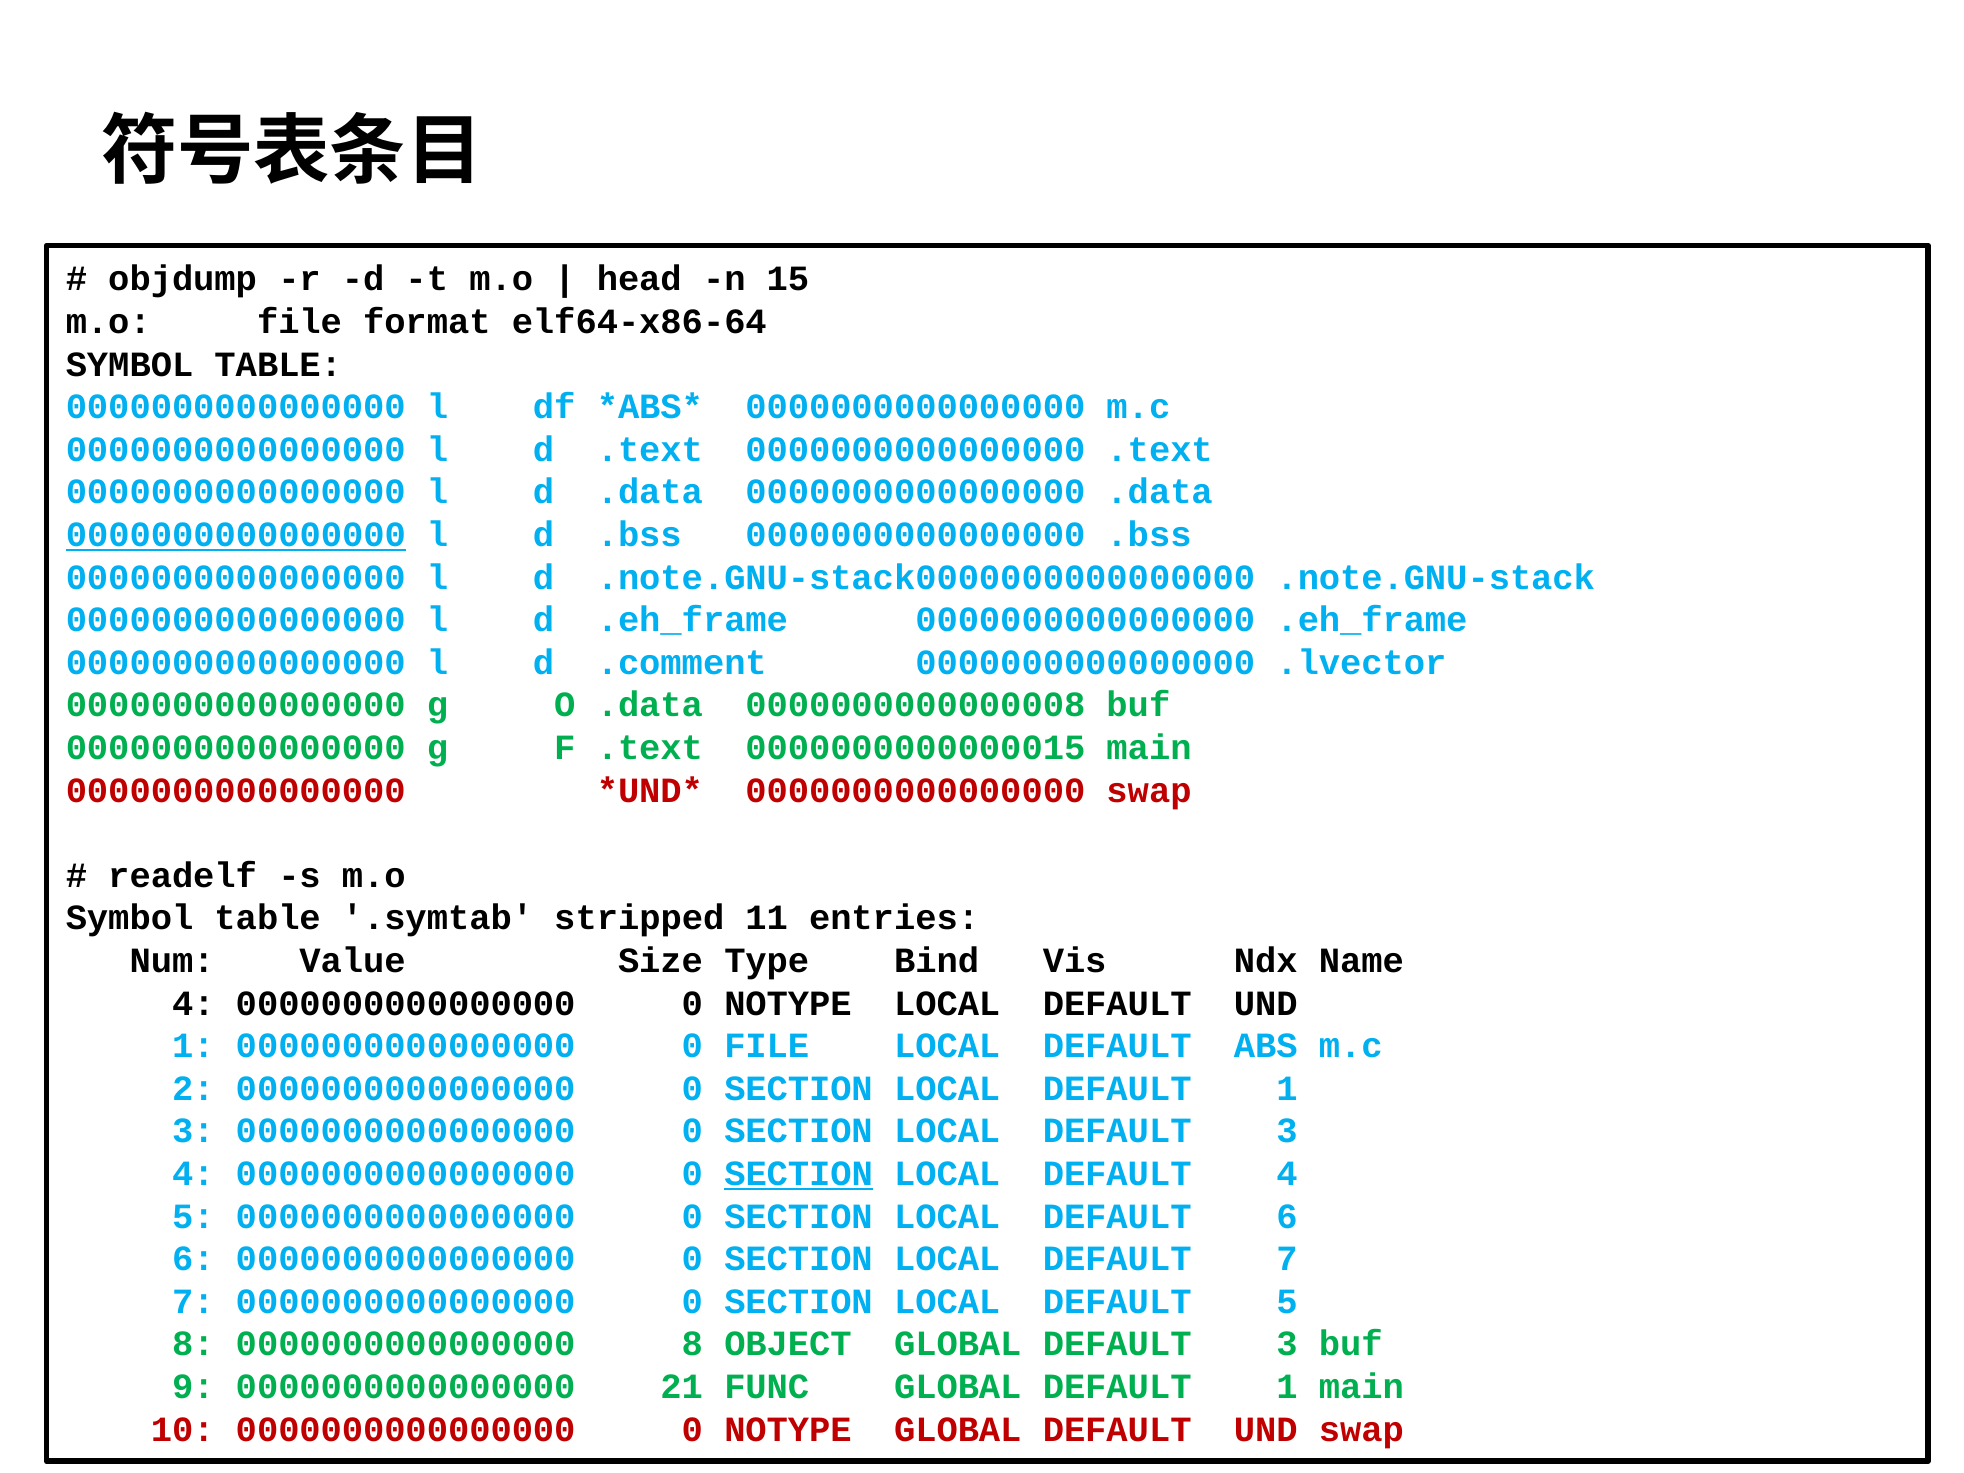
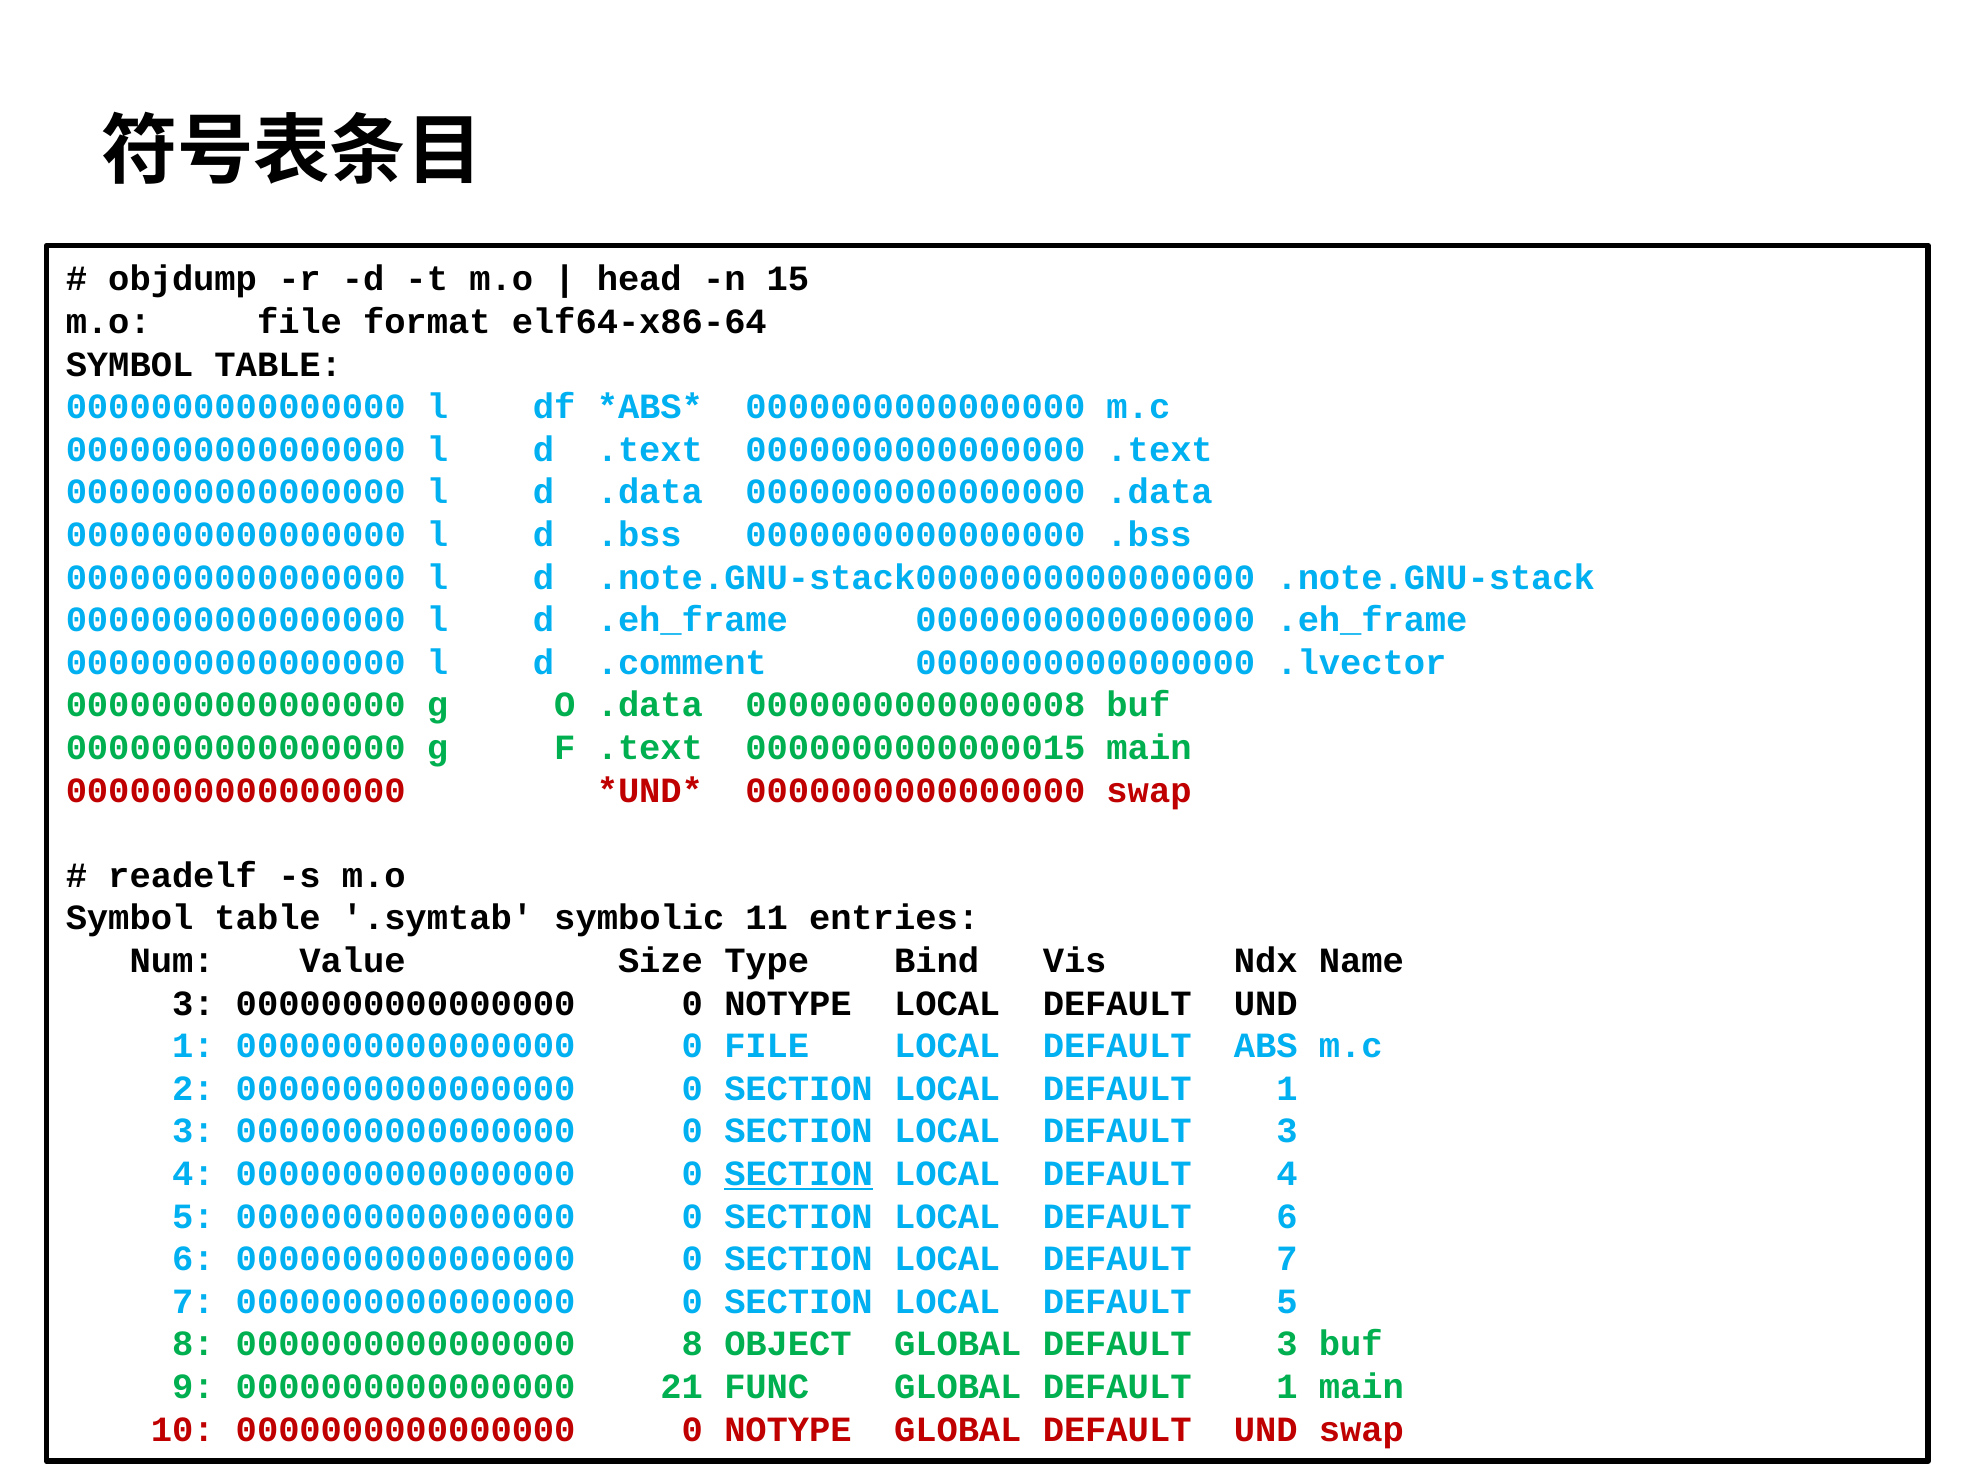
0000000000000000 underline: present -> none (236, 535)
stripped: stripped -> symbolic (639, 918)
4: 4 -> 3 (193, 1003)
